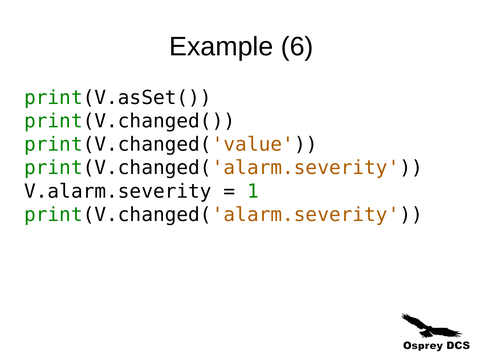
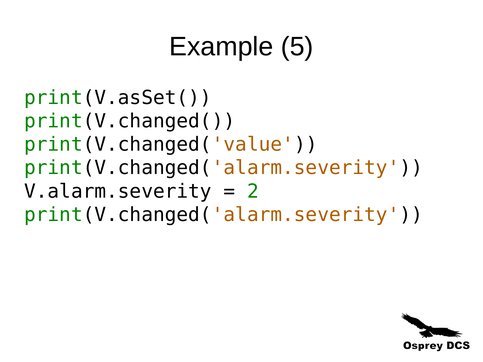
6: 6 -> 5 (297, 47)
1: 1 -> 2 (253, 191)
